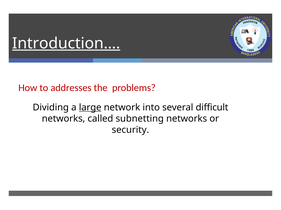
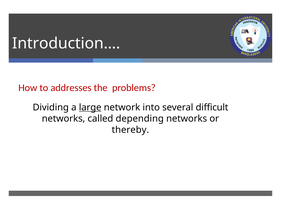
Introduction… underline: present -> none (66, 44)
subnetting: subnetting -> depending (140, 119)
security: security -> thereby (130, 130)
